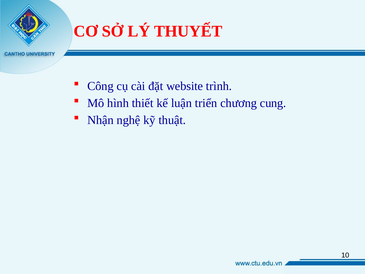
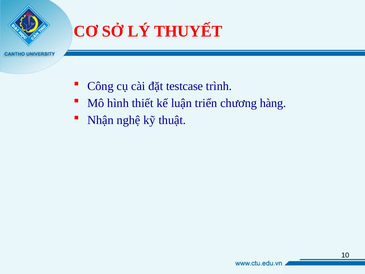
website: website -> testcase (185, 86)
cung: cung -> hàng (273, 103)
